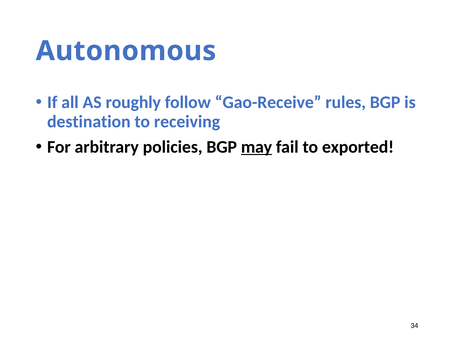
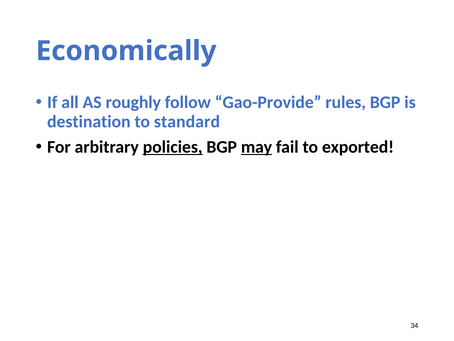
Autonomous: Autonomous -> Economically (126, 51)
Gao-Receive: Gao-Receive -> Gao-Provide (268, 102)
receiving: receiving -> standard (187, 121)
policies underline: none -> present (173, 147)
